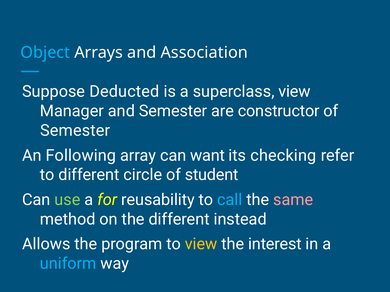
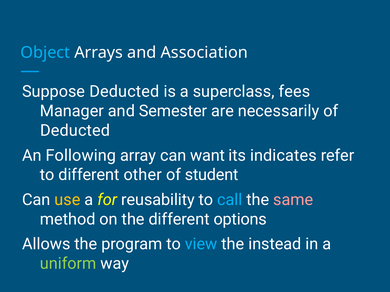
superclass view: view -> fees (294, 92)
constructor: constructor -> necessarily (279, 111)
Semester: Semester -> Deducted (75, 131)
checking: checking -> indicates (283, 156)
circle: circle -> other (143, 175)
use colour: light green -> yellow (67, 200)
instead: instead -> options (240, 220)
view colour: yellow -> light blue (201, 245)
interest: interest -> instead (275, 245)
uniform colour: light blue -> light green (68, 264)
